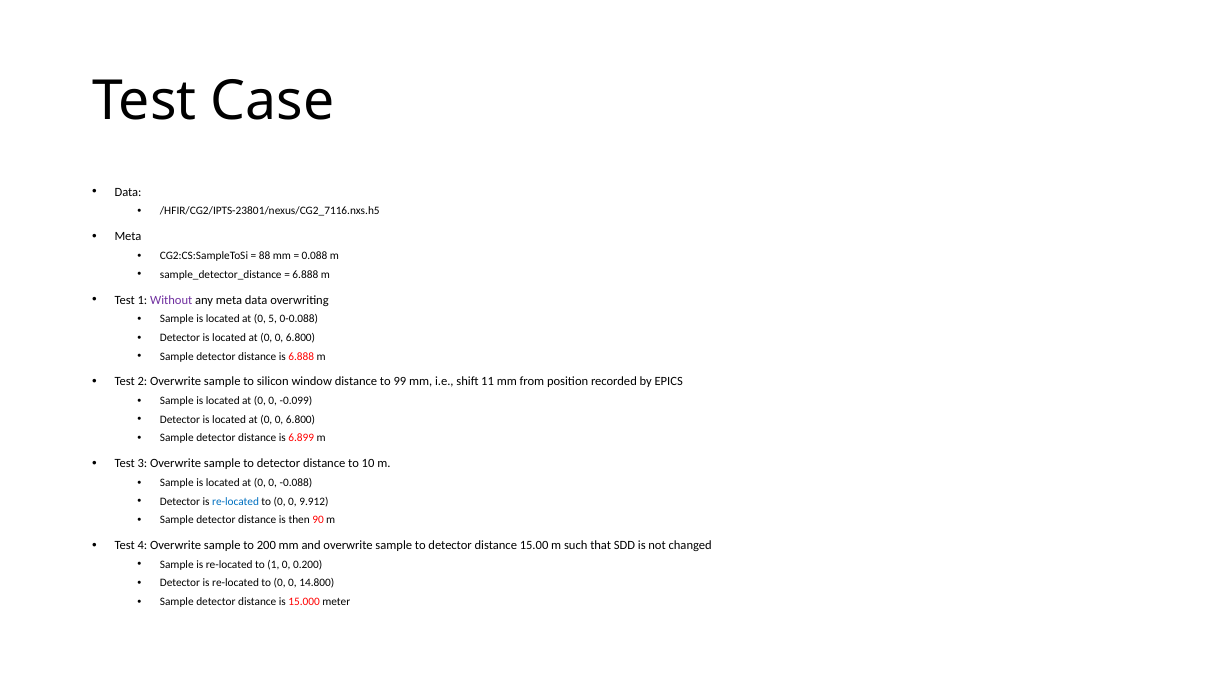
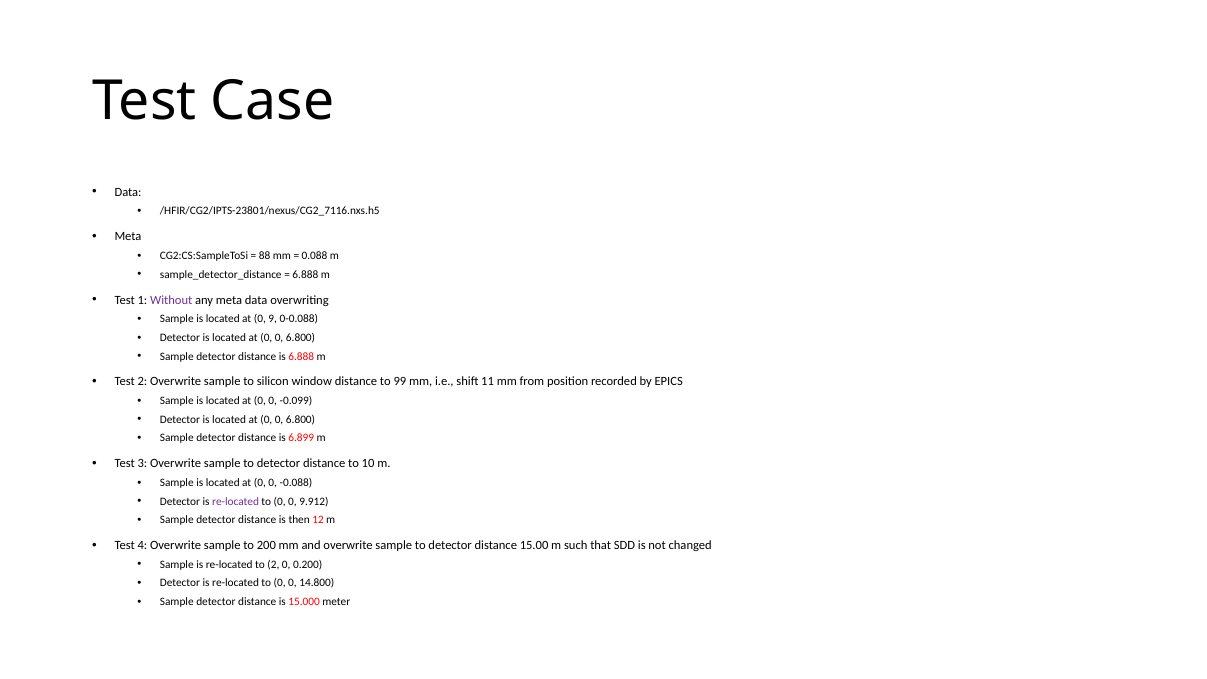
5: 5 -> 9 (273, 319)
re-located colour: blue -> purple (236, 501)
90: 90 -> 12 (318, 520)
to 1: 1 -> 2 (273, 565)
